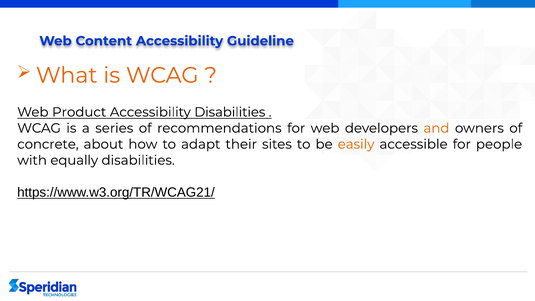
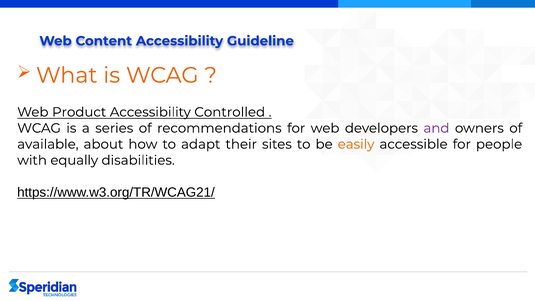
Accessibility Disabilities: Disabilities -> Controlled (230, 112)
and colour: orange -> purple (436, 128)
concrete: concrete -> available (48, 144)
